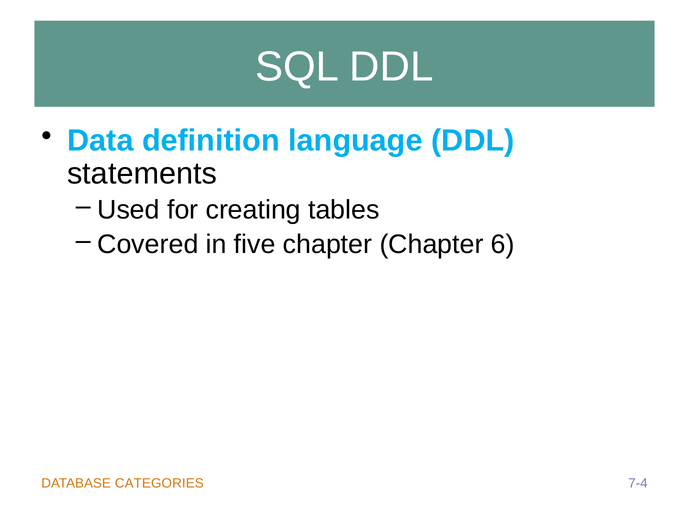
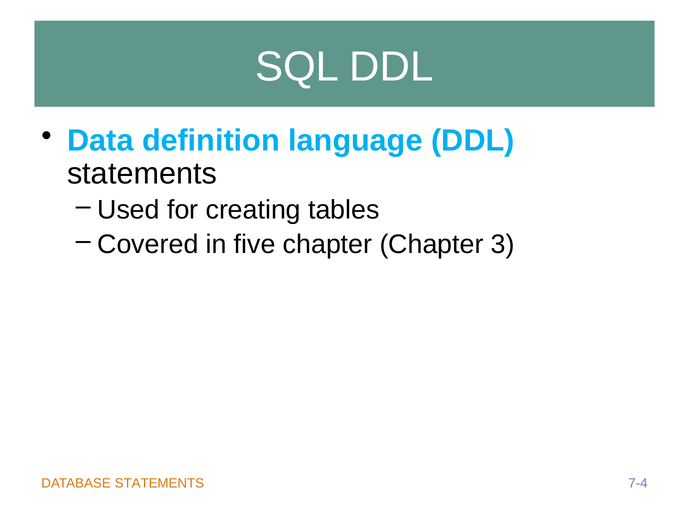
6: 6 -> 3 (503, 244)
DATABASE CATEGORIES: CATEGORIES -> STATEMENTS (159, 483)
